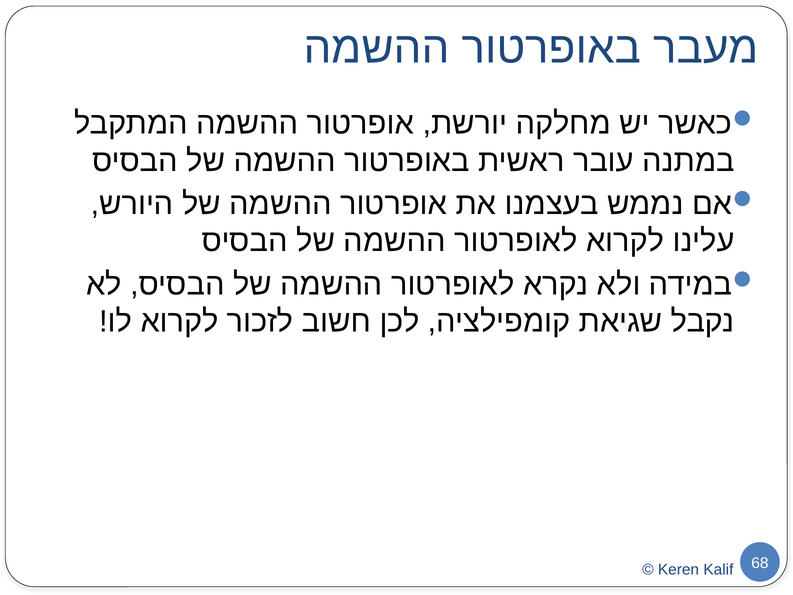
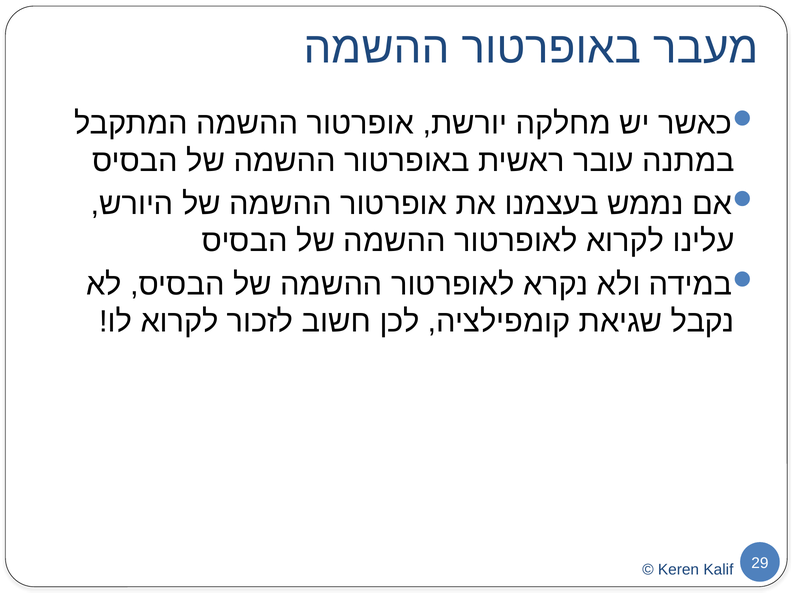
68: 68 -> 29 (760, 563)
